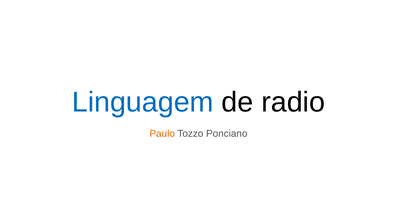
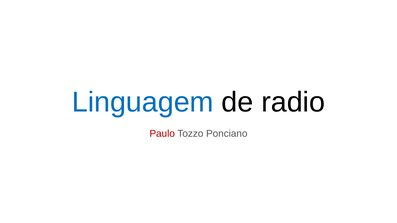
Paulo colour: orange -> red (162, 134)
